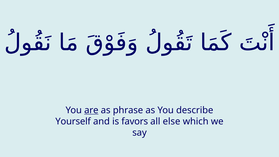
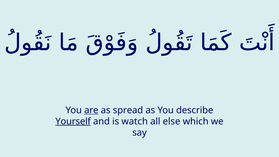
phrase: phrase -> spread (128, 110)
Yourself underline: none -> present (73, 121)
favors: favors -> watch (135, 121)
